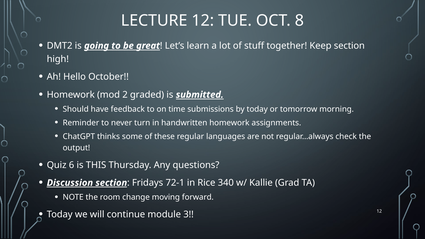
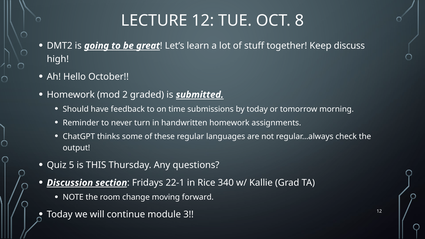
Keep section: section -> discuss (349, 46)
6: 6 -> 5 (72, 165)
72-1: 72-1 -> 22-1 (175, 183)
